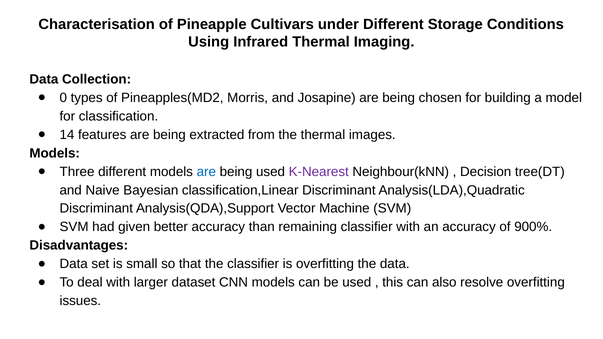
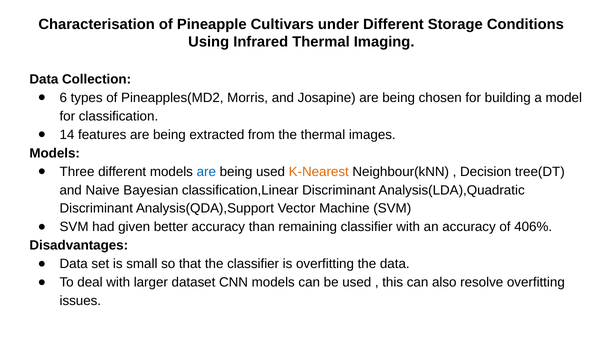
0: 0 -> 6 (63, 98)
K-Nearest colour: purple -> orange (319, 172)
900%: 900% -> 406% (533, 227)
